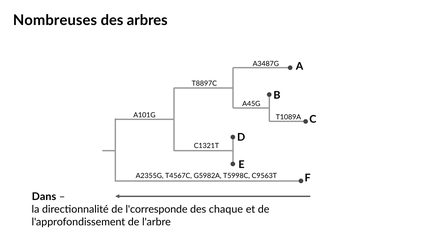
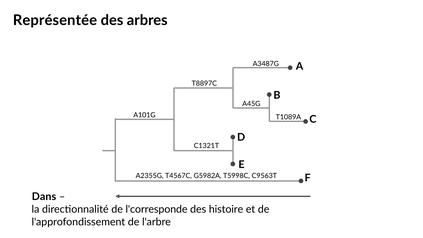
Nombreuses: Nombreuses -> Représentée (55, 20)
chaque: chaque -> histoire (226, 209)
